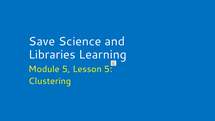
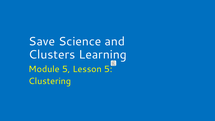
Libraries: Libraries -> Clusters (52, 54)
